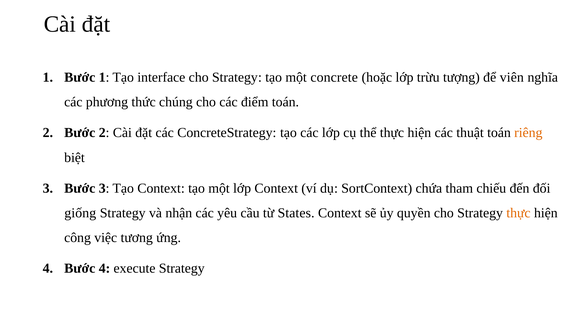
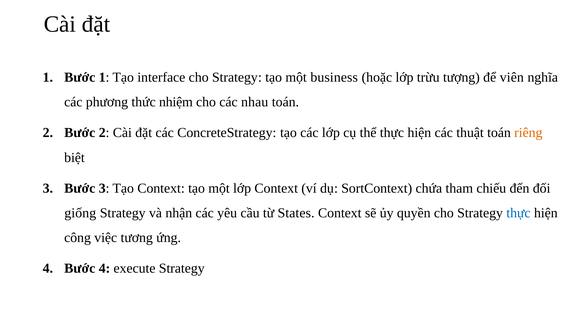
concrete: concrete -> business (334, 77)
chúng: chúng -> nhiệm (176, 102)
điểm: điểm -> nhau (255, 102)
thực colour: orange -> blue (518, 213)
